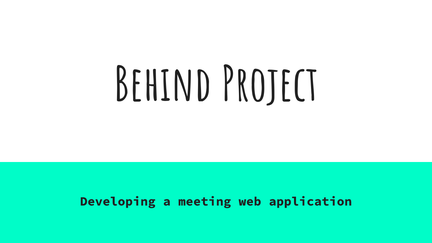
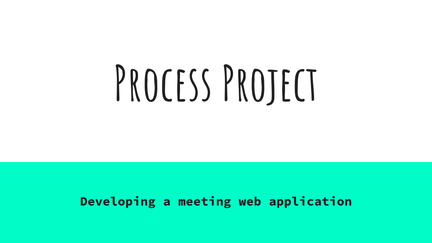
Behind: Behind -> Process (163, 85)
